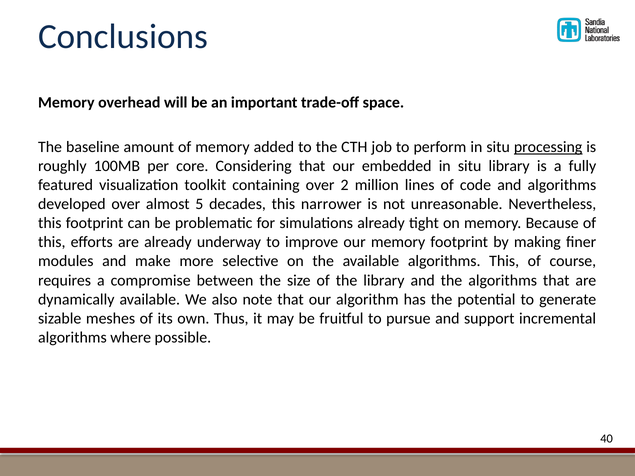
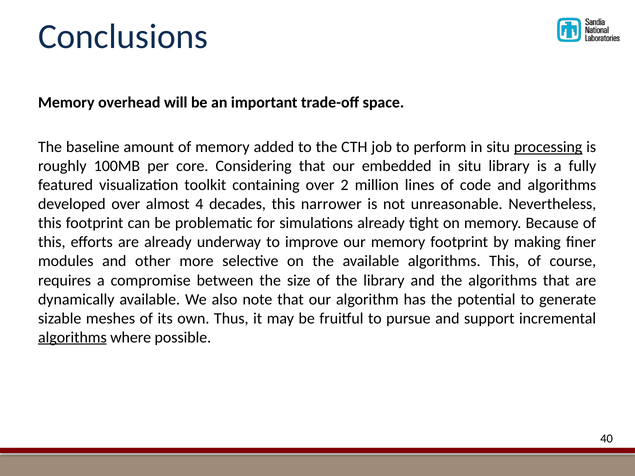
5: 5 -> 4 (199, 204)
make: make -> other (153, 261)
algorithms underline: none -> present (72, 338)
